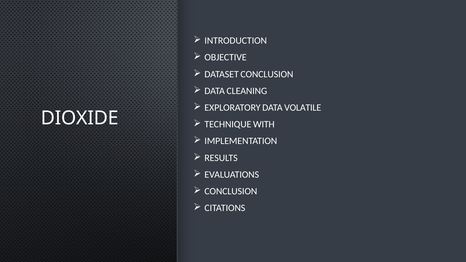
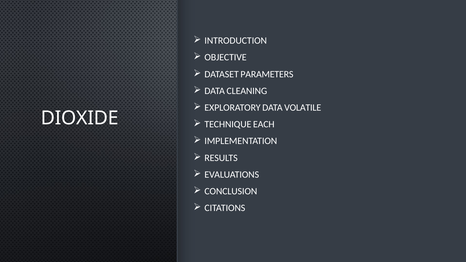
DATASET CONCLUSION: CONCLUSION -> PARAMETERS (267, 74)
WITH: WITH -> EACH (264, 124)
